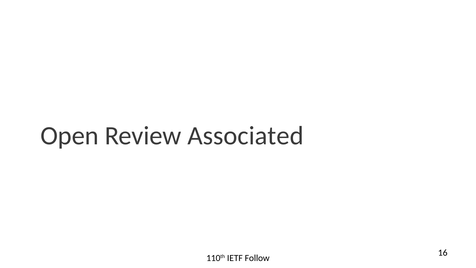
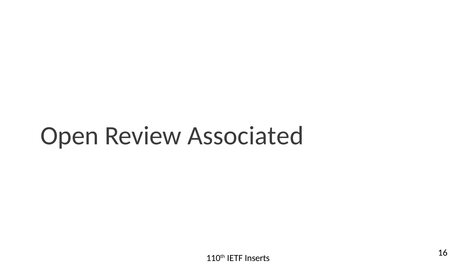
Follow: Follow -> Inserts (257, 258)
